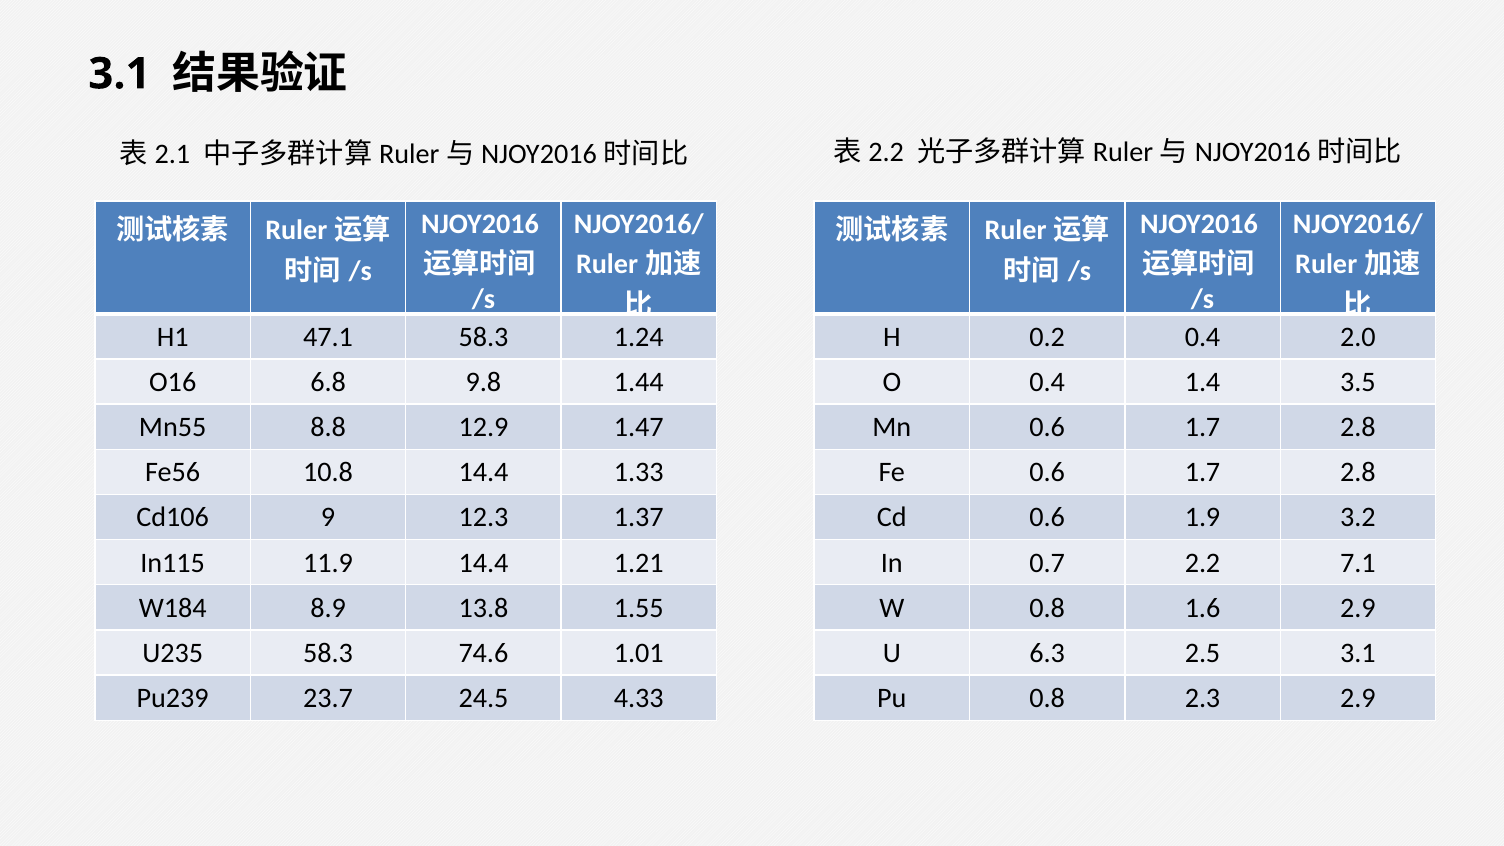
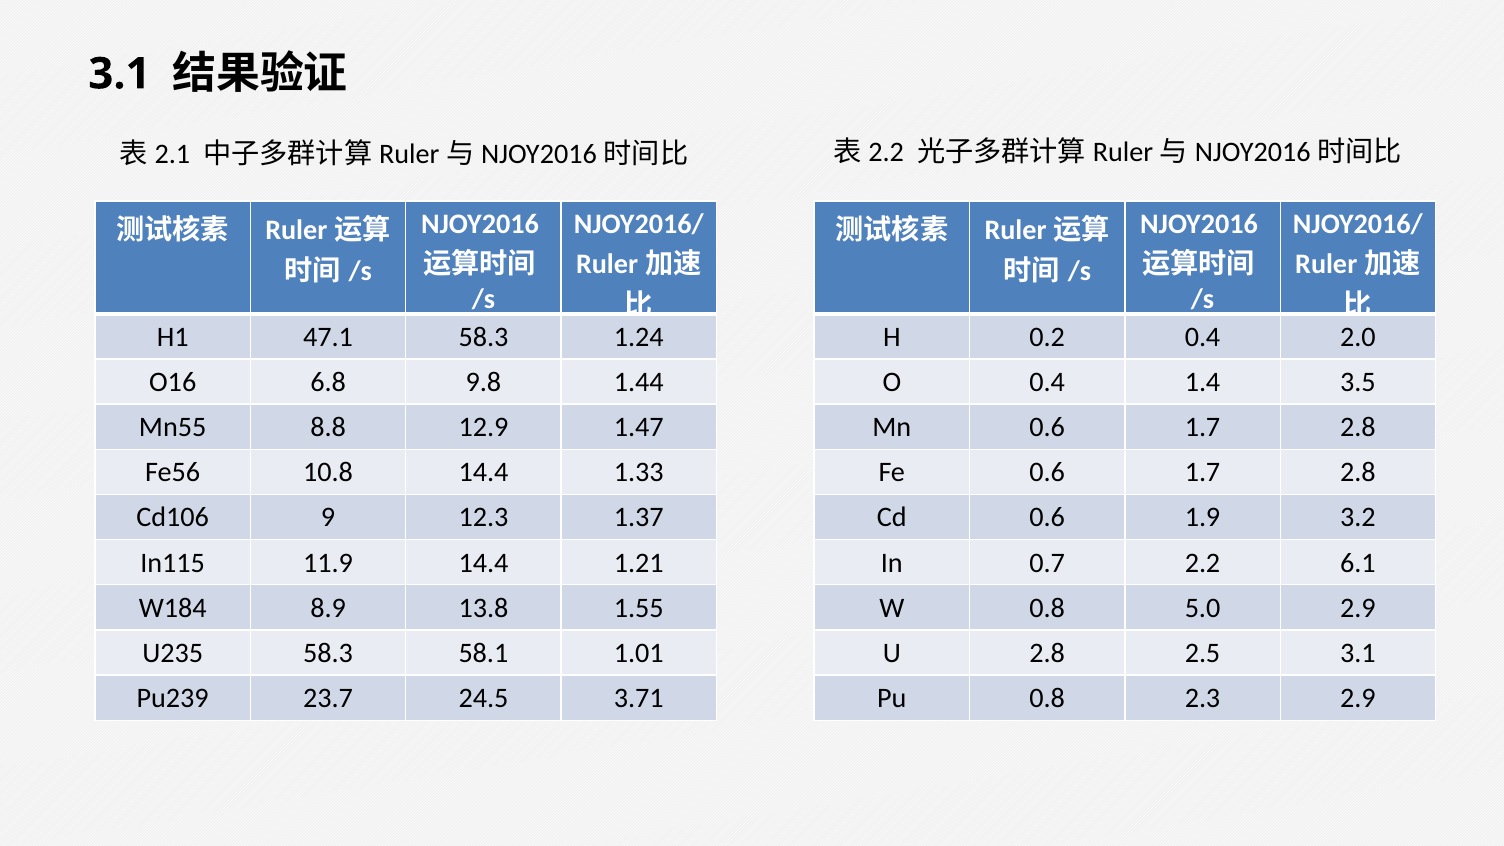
7.1: 7.1 -> 6.1 (1358, 563)
1.6: 1.6 -> 5.0 (1203, 608)
74.6: 74.6 -> 58.1 (483, 653)
U 6.3: 6.3 -> 2.8 (1047, 653)
4.33: 4.33 -> 3.71 (639, 698)
